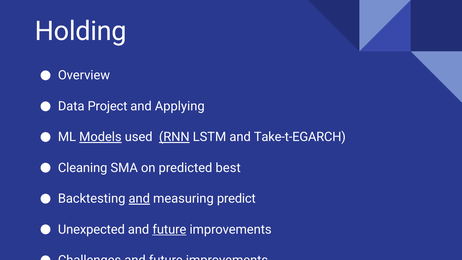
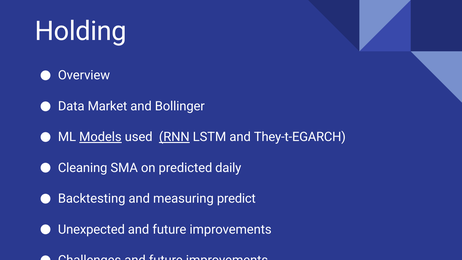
Project: Project -> Market (107, 106)
Applying: Applying -> Bollinger (180, 106)
Take-t-EGARCH: Take-t-EGARCH -> They-t-EGARCH (300, 137)
best: best -> daily (228, 168)
and underline: present -> none (139, 199)
future underline: present -> none (169, 229)
